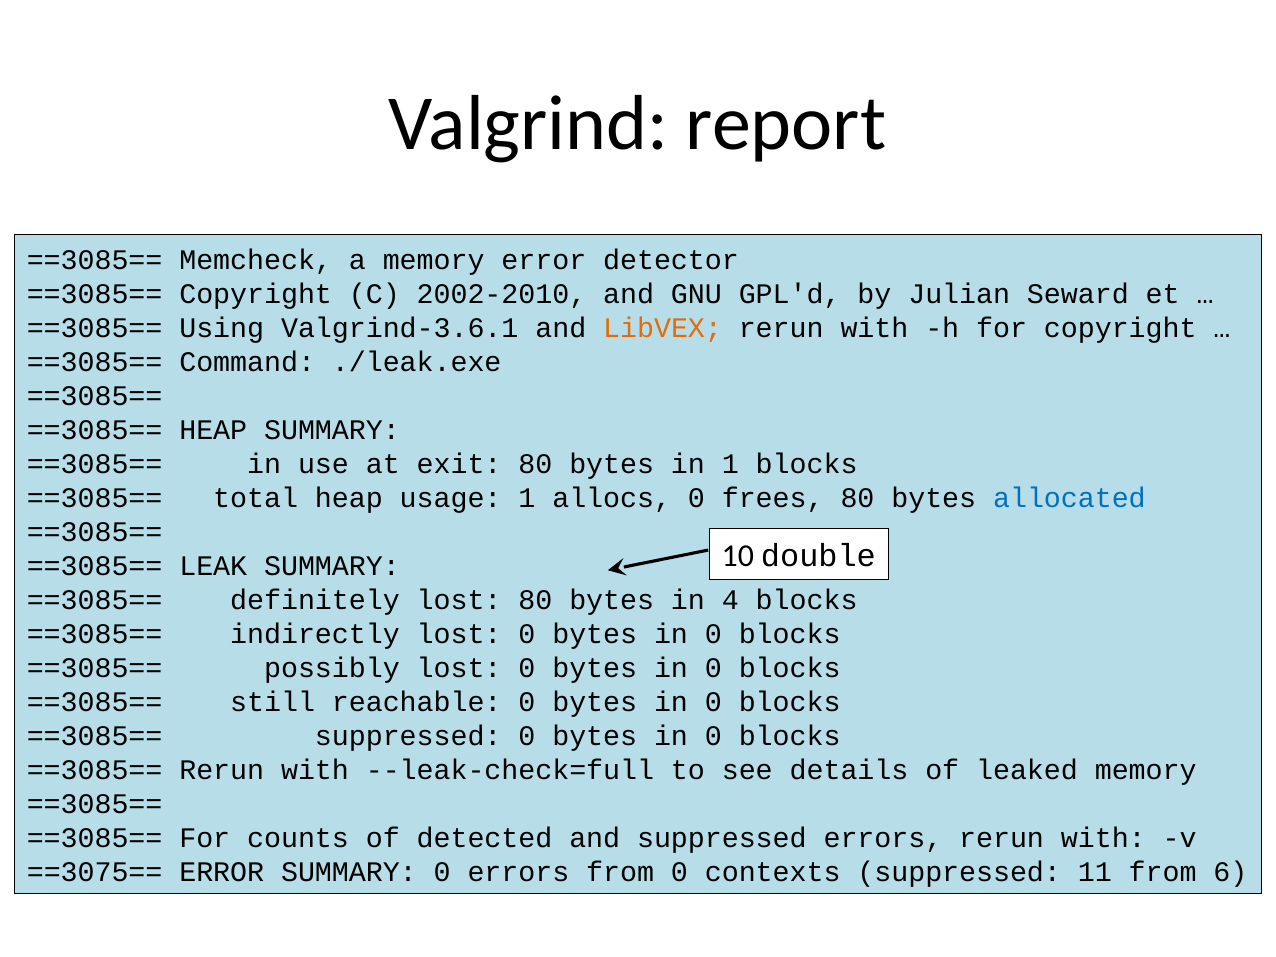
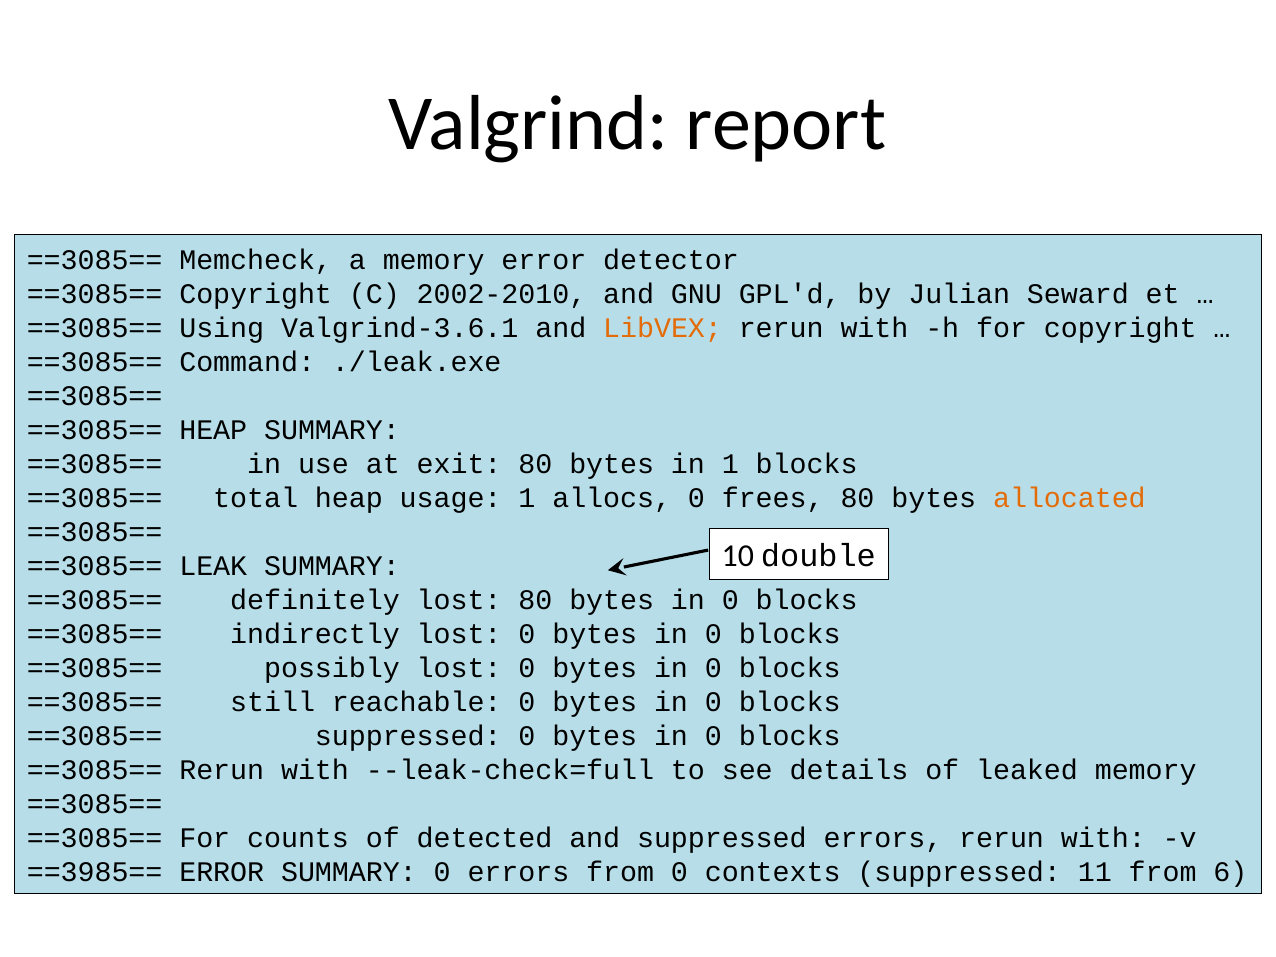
allocated colour: blue -> orange (1069, 498)
80 bytes in 4: 4 -> 0 (730, 600)
==3075==: ==3075== -> ==3985== (95, 872)
